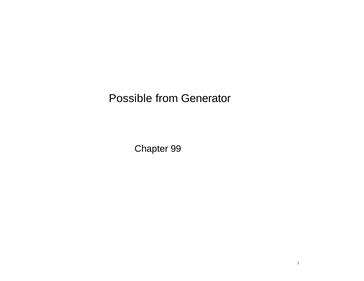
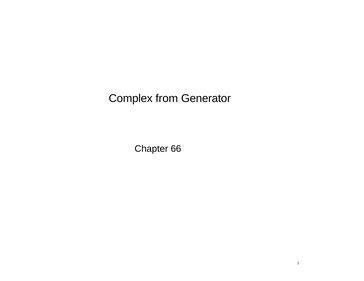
Possible: Possible -> Complex (131, 99)
99: 99 -> 66 (176, 149)
